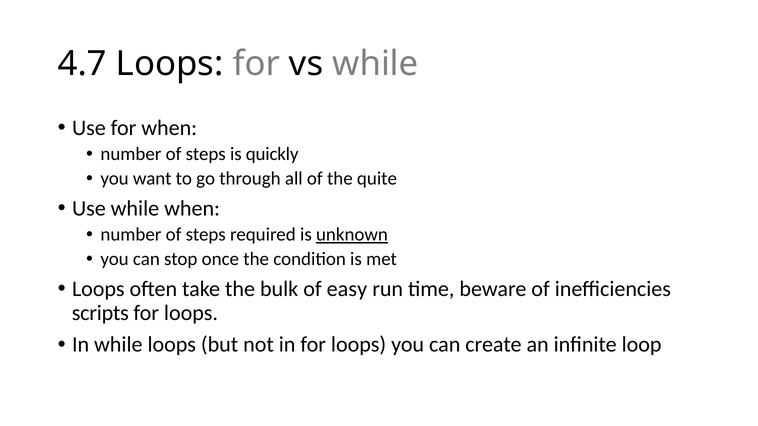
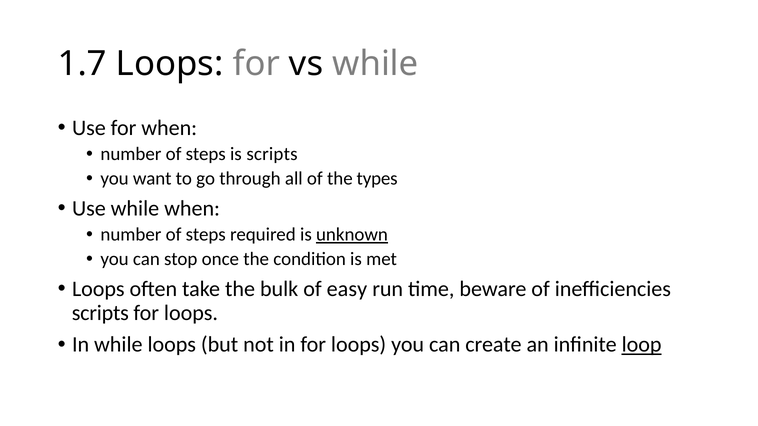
4.7: 4.7 -> 1.7 (82, 64)
is quickly: quickly -> scripts (272, 154)
quite: quite -> types (377, 179)
loop underline: none -> present (642, 345)
